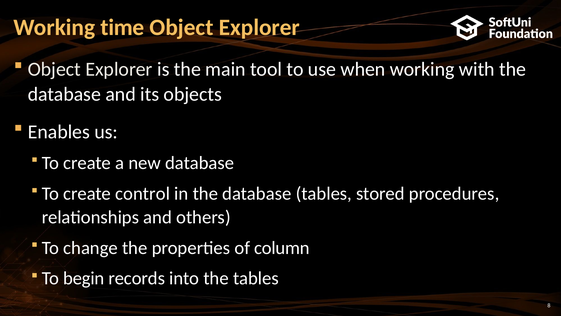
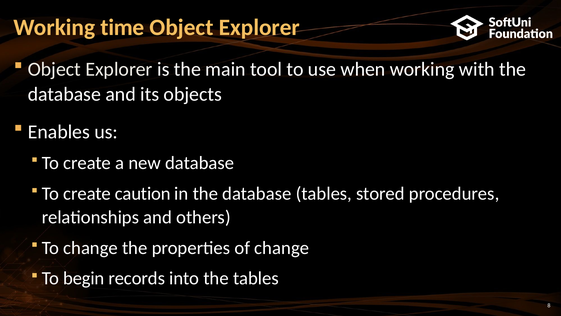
control: control -> caution (143, 193)
of column: column -> change (282, 248)
